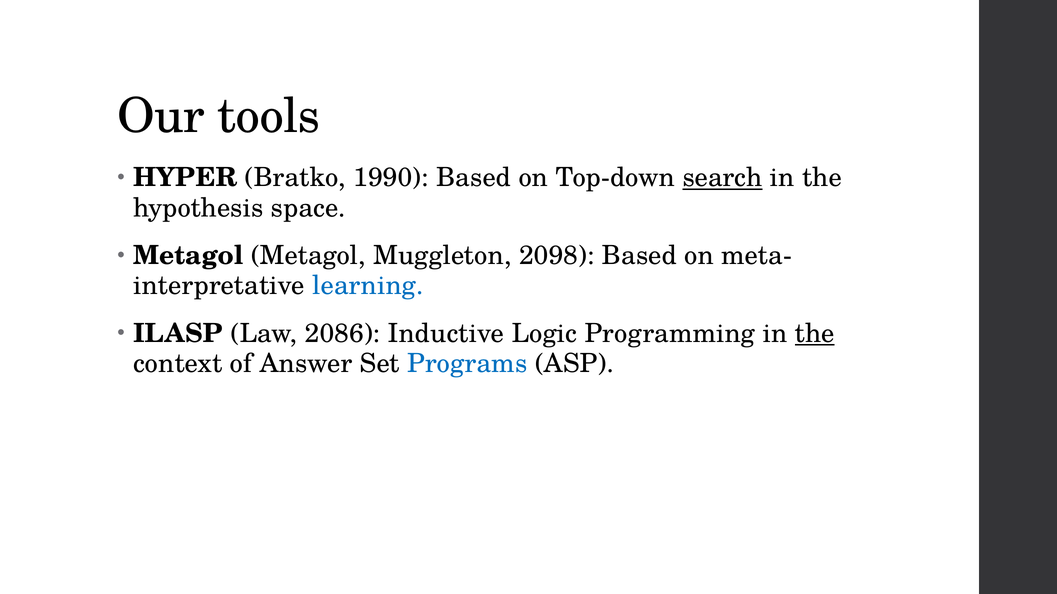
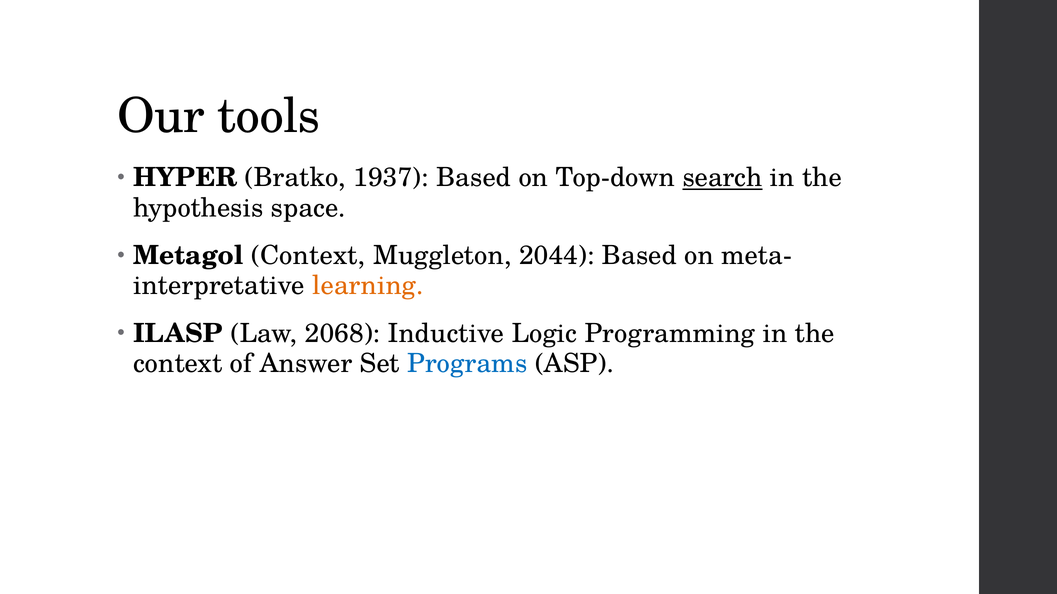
1990: 1990 -> 1937 (391, 178)
Metagol Metagol: Metagol -> Context (308, 256)
2098: 2098 -> 2044 (557, 256)
learning colour: blue -> orange (368, 286)
2086: 2086 -> 2068 (343, 334)
the underline: present -> none (815, 334)
